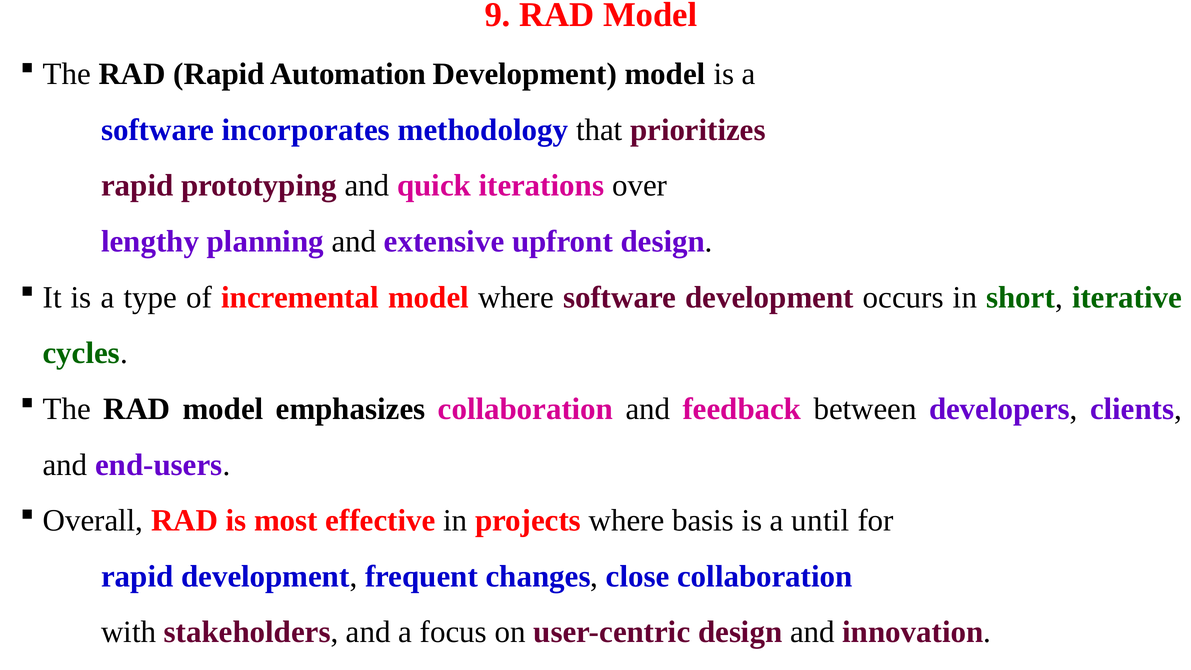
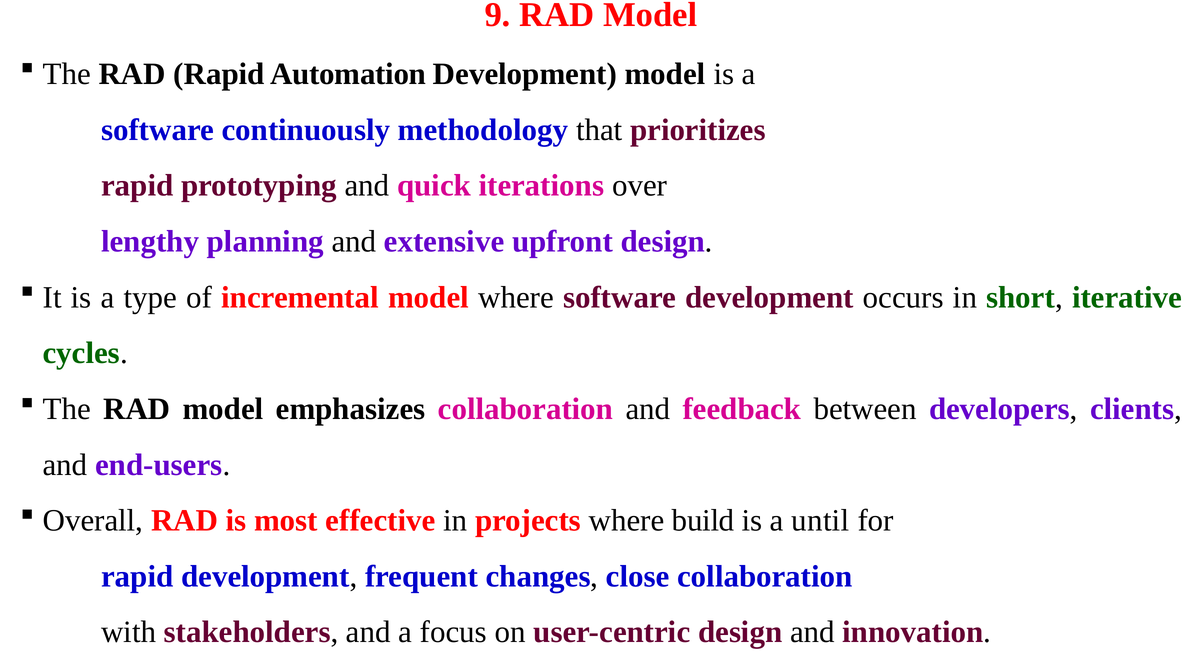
incorporates: incorporates -> continuously (306, 130)
basis: basis -> build (703, 521)
